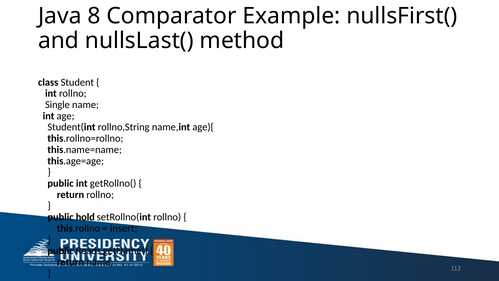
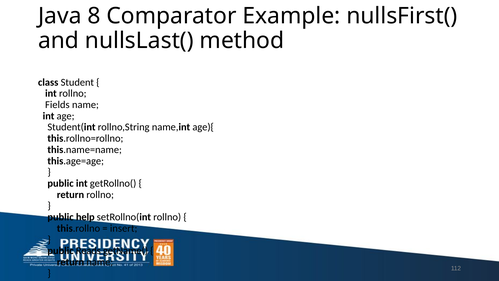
Single: Single -> Fields (57, 105)
hold: hold -> help (85, 217)
